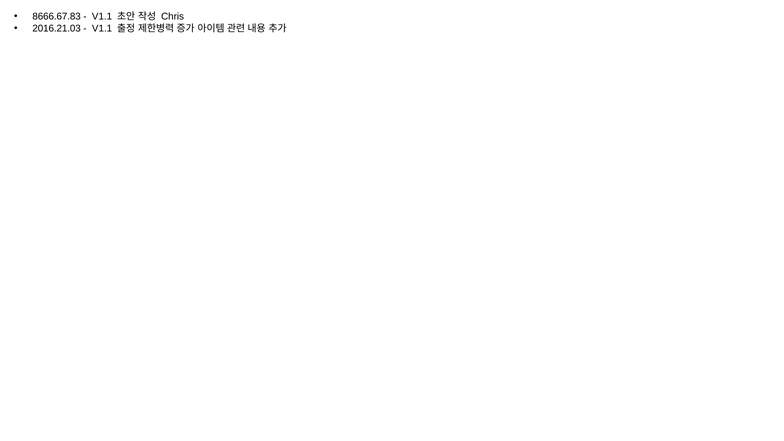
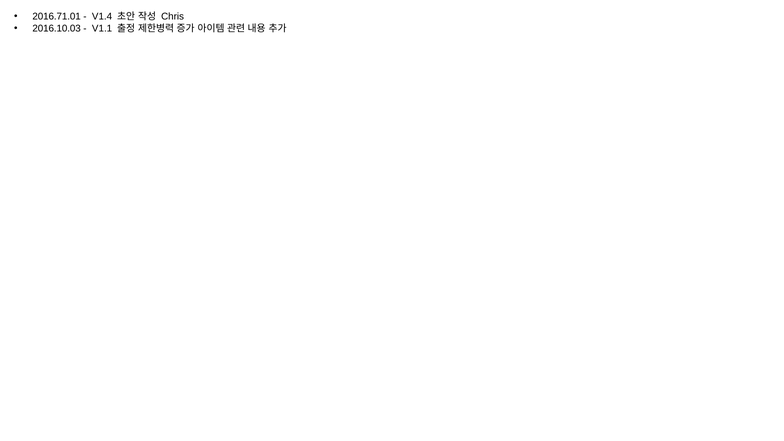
8666.67.83: 8666.67.83 -> 2016.71.01 (57, 17)
V1.1: V1.1 -> V1.4 (102, 17)
2016.21.03: 2016.21.03 -> 2016.10.03 (57, 28)
